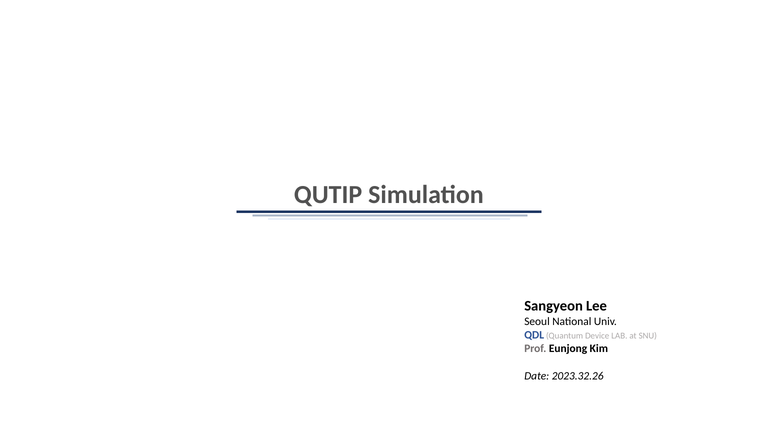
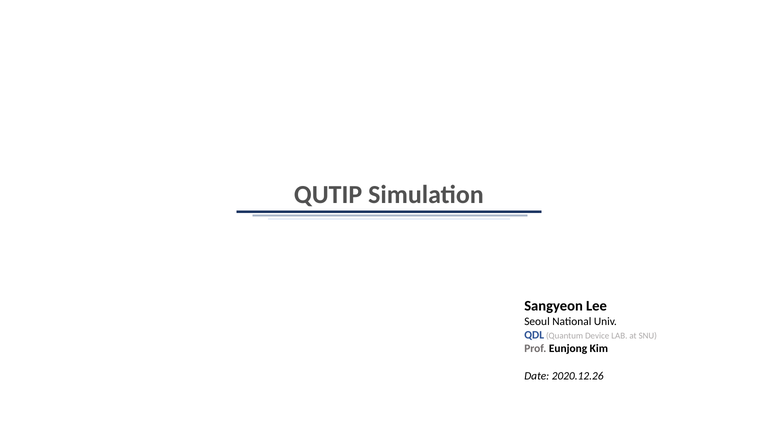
2023.32.26: 2023.32.26 -> 2020.12.26 (578, 376)
